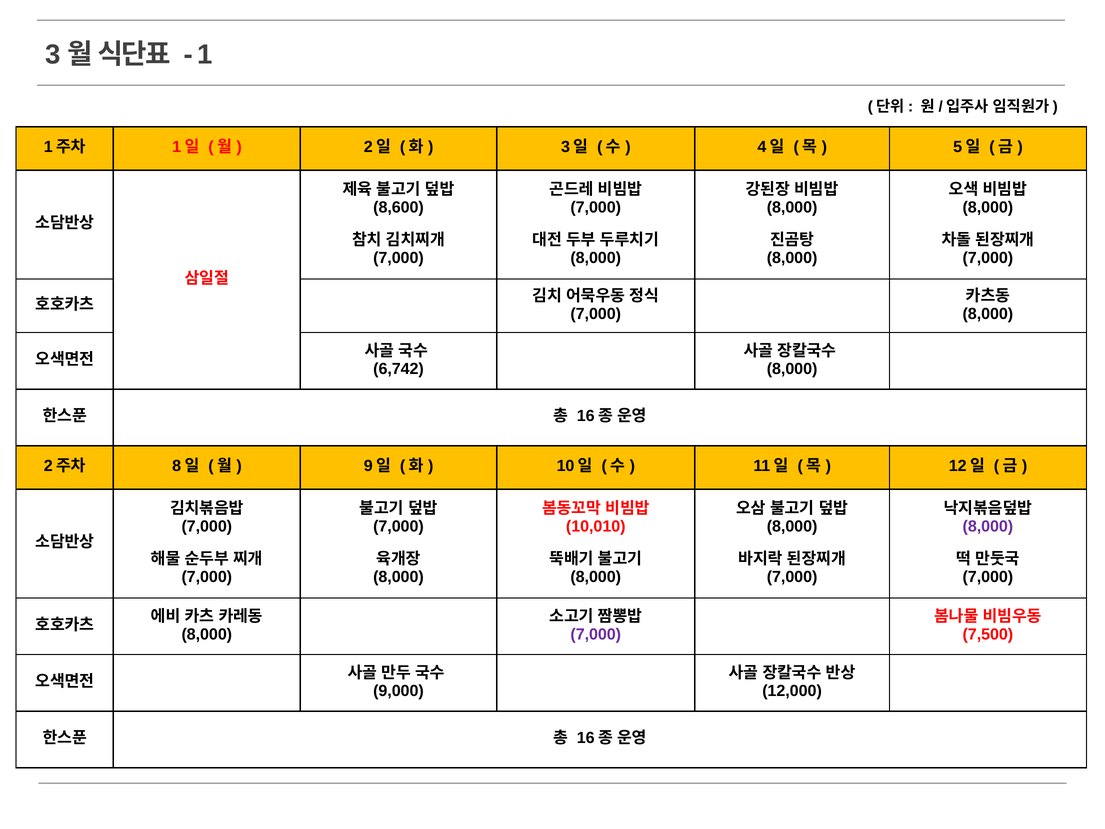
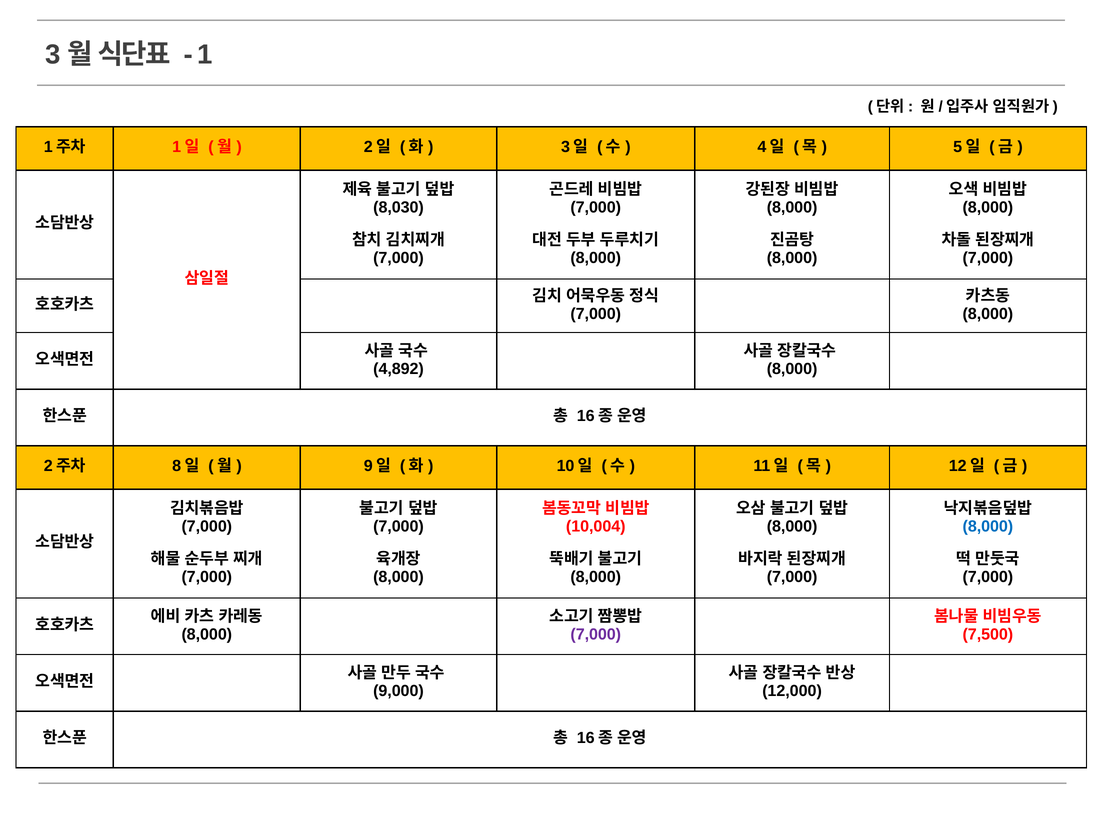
8,600: 8,600 -> 8,030 (399, 207)
6,742: 6,742 -> 4,892 (399, 369)
10,010: 10,010 -> 10,004 (596, 526)
8,000 colour: purple -> blue (988, 526)
